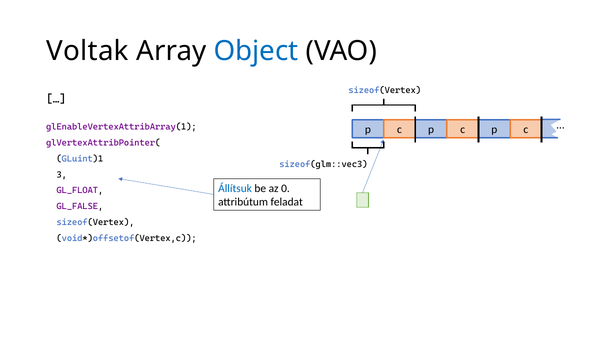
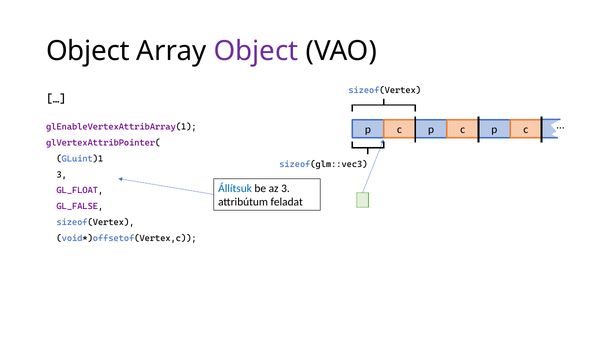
Voltak: Voltak -> Object (88, 51)
Object colour: blue -> purple (256, 51)
az 0: 0 -> 3 (285, 188)
